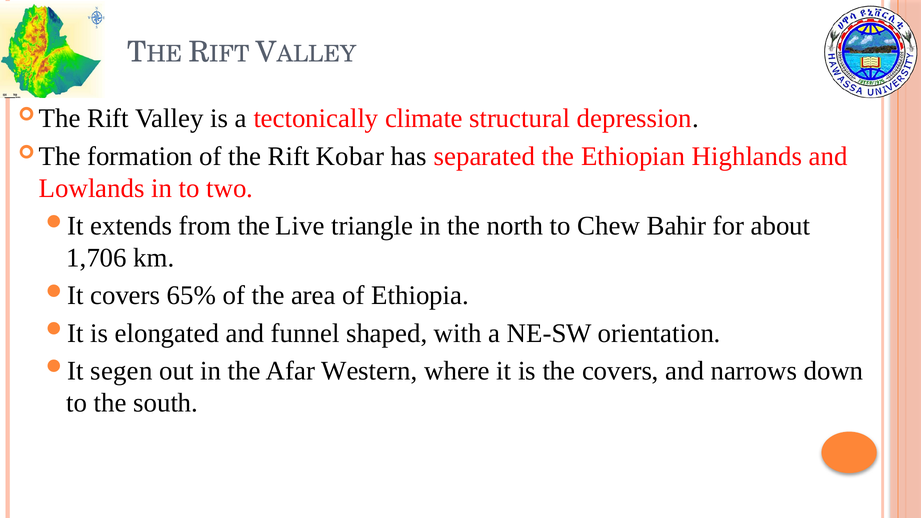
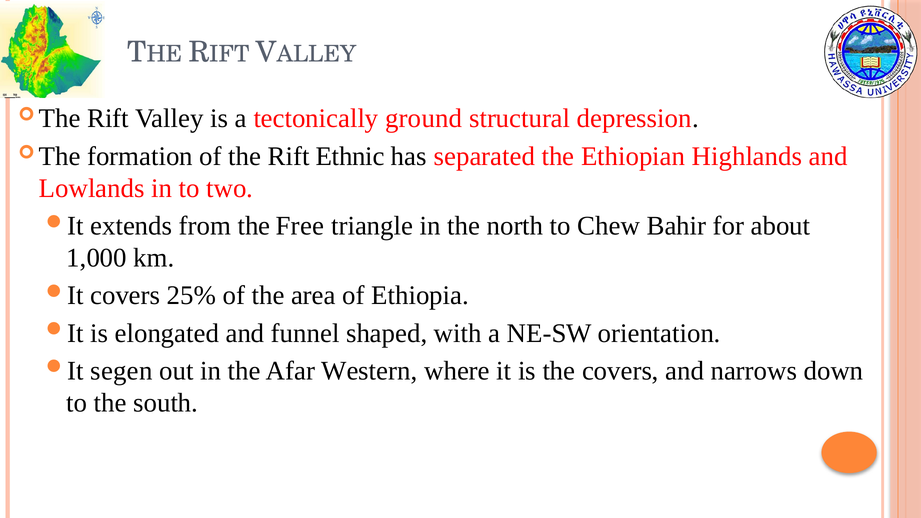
climate: climate -> ground (424, 118)
Kobar: Kobar -> Ethnic (350, 156)
Live: Live -> Free (300, 226)
1,706: 1,706 -> 1,000 (97, 258)
65%: 65% -> 25% (191, 296)
